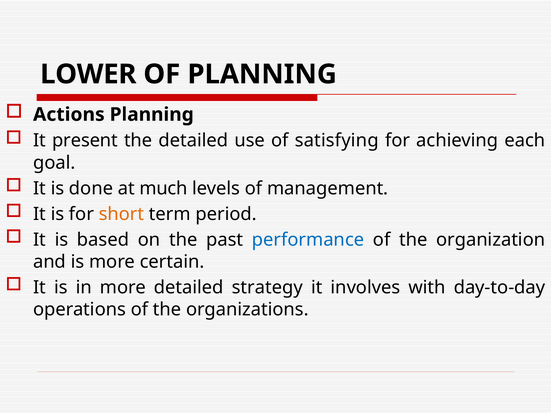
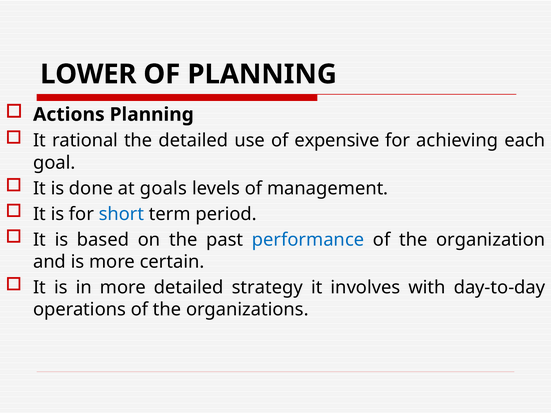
present: present -> rational (85, 141)
satisfying: satisfying -> expensive (337, 141)
much: much -> goals (163, 188)
short colour: orange -> blue (121, 214)
